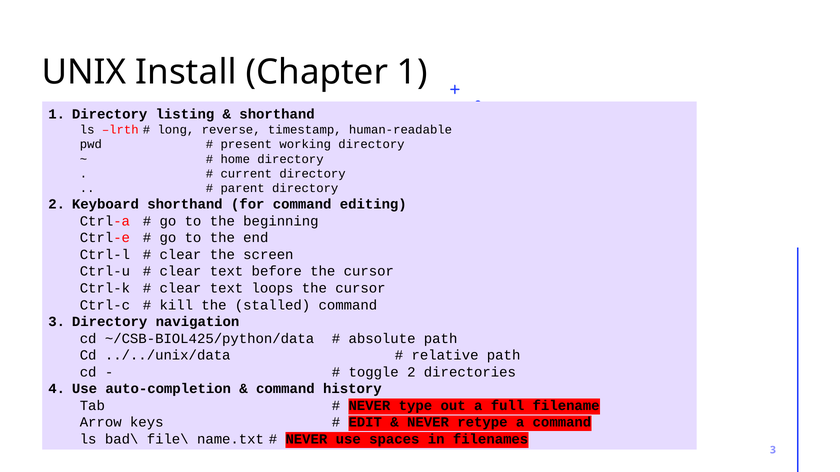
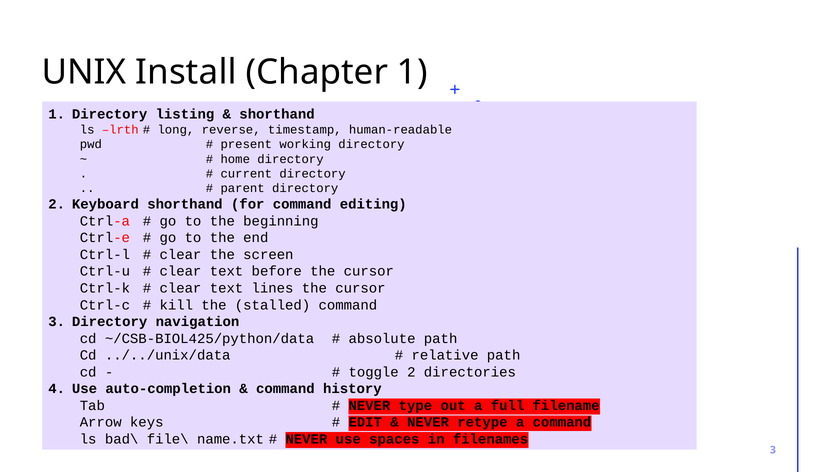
loops: loops -> lines (273, 288)
